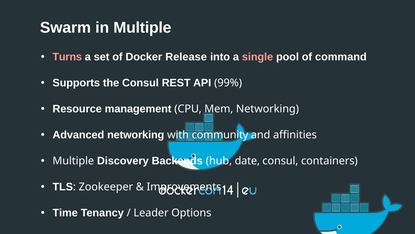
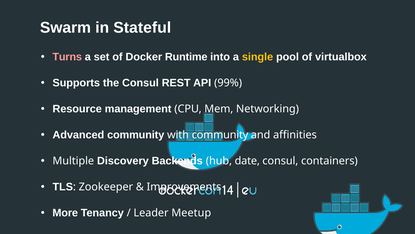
in Multiple: Multiple -> Stateful (142, 28)
Release: Release -> Runtime (186, 57)
single colour: pink -> yellow (258, 57)
command: command -> virtualbox (341, 57)
Advanced networking: networking -> community (136, 135)
Time: Time -> More (65, 213)
Options: Options -> Meetup (191, 213)
